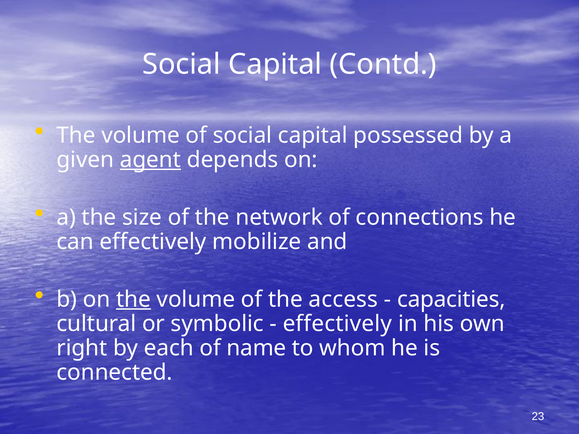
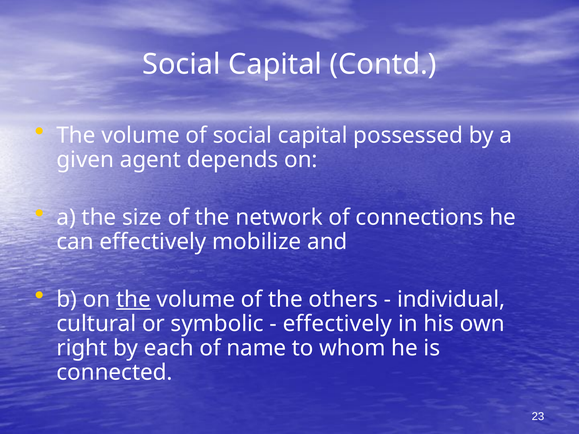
agent underline: present -> none (150, 160)
access: access -> others (343, 300)
capacities: capacities -> individual (451, 300)
